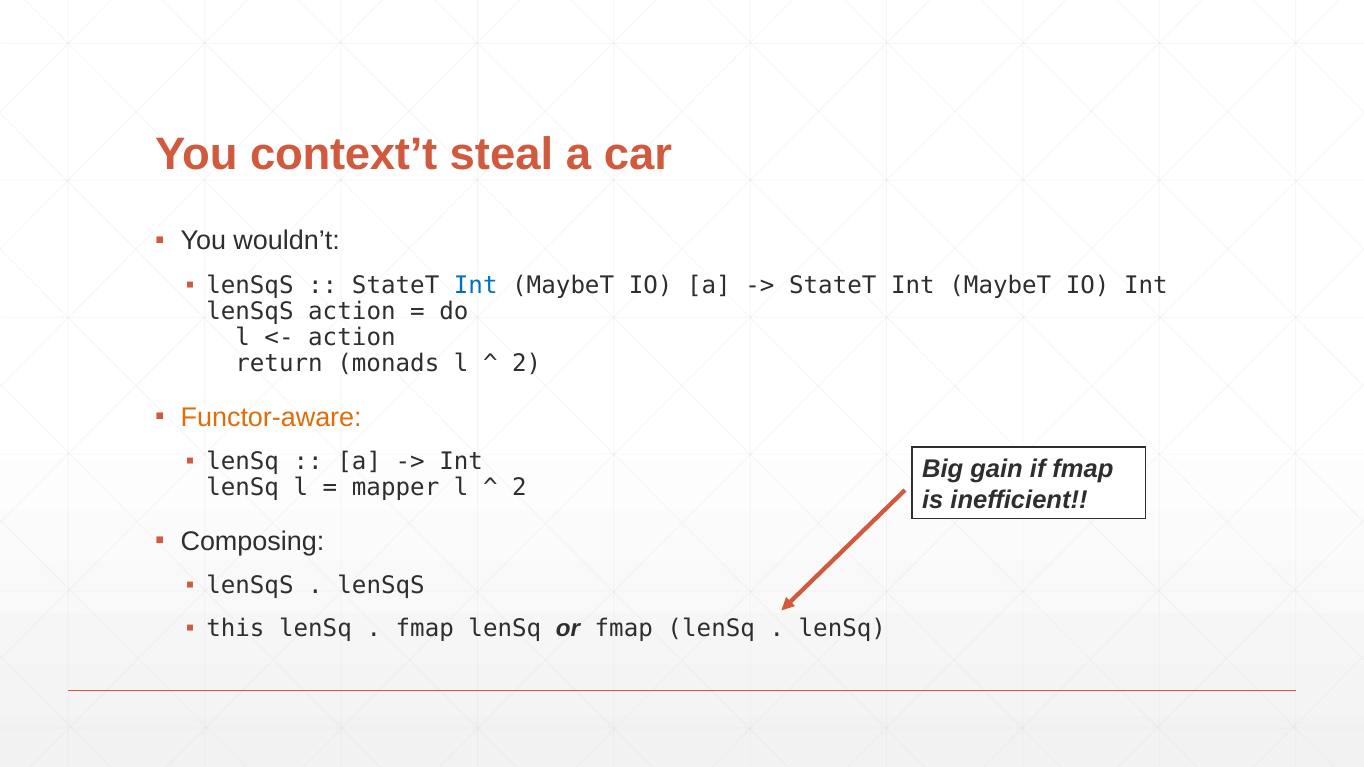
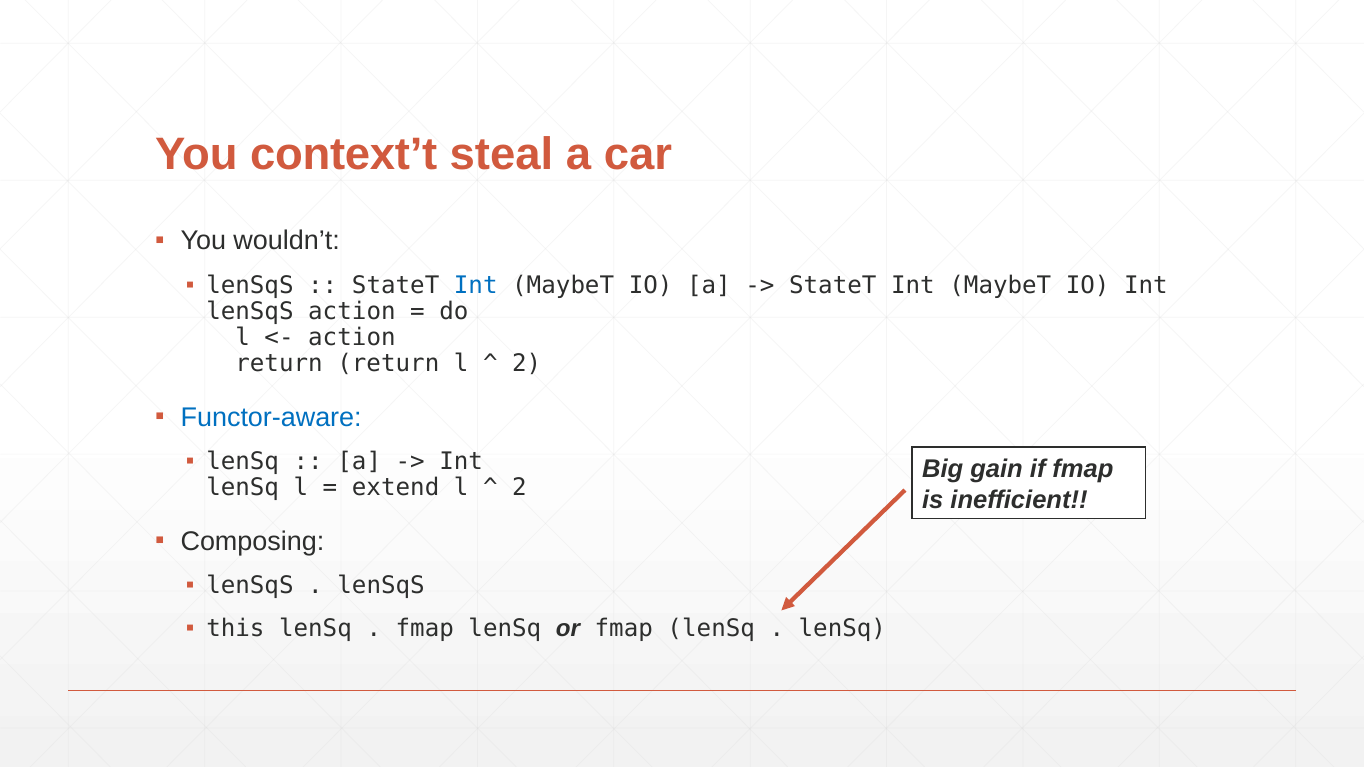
return monads: monads -> return (388, 364)
Functor-aware colour: orange -> blue (271, 417)
mapper: mapper -> extend (396, 488)
